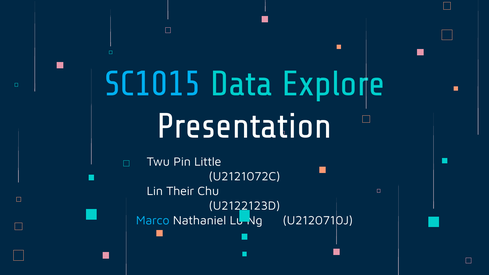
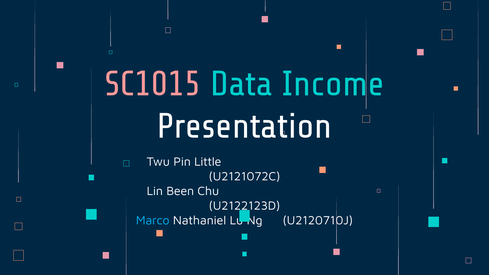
SC1015 colour: light blue -> pink (153, 84)
Explore: Explore -> Income (333, 84)
Their: Their -> Been (180, 191)
